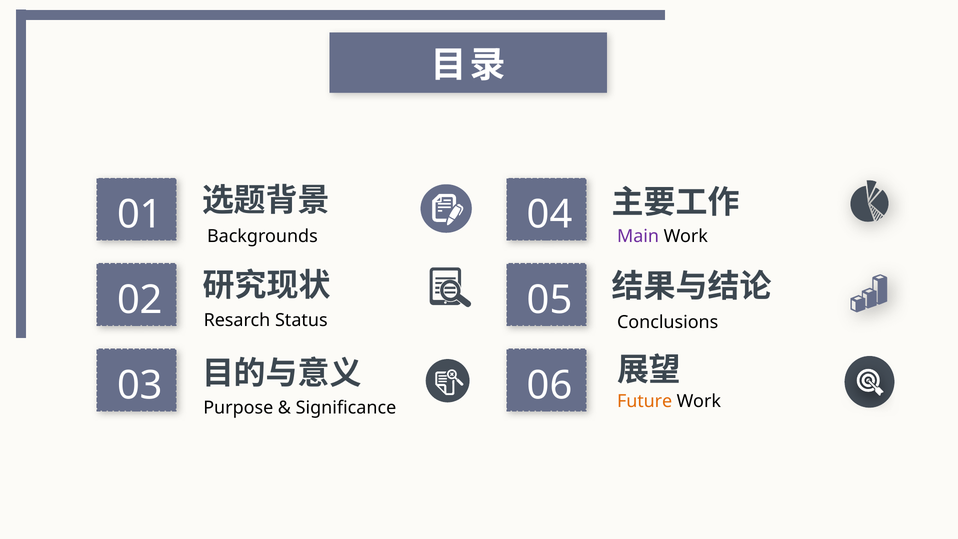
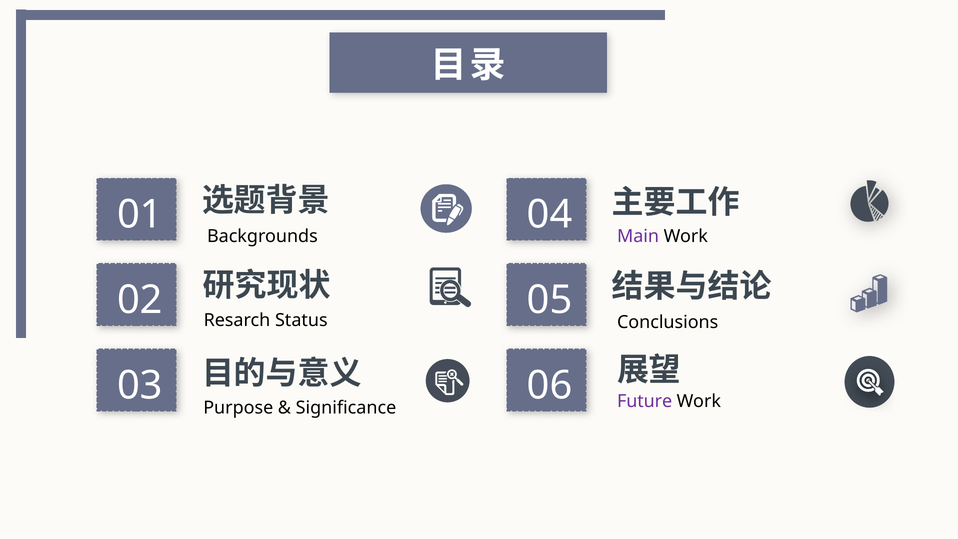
Future colour: orange -> purple (645, 401)
